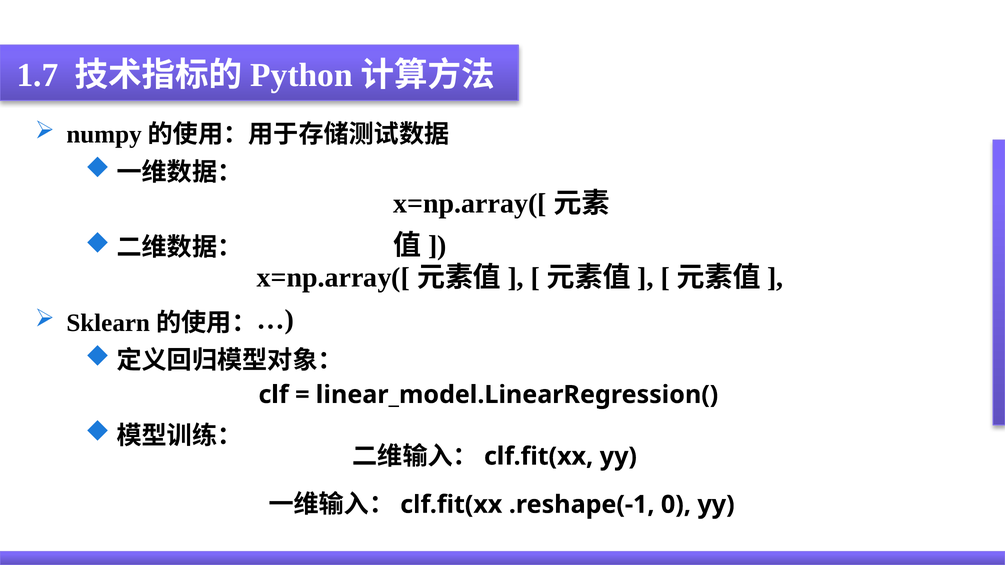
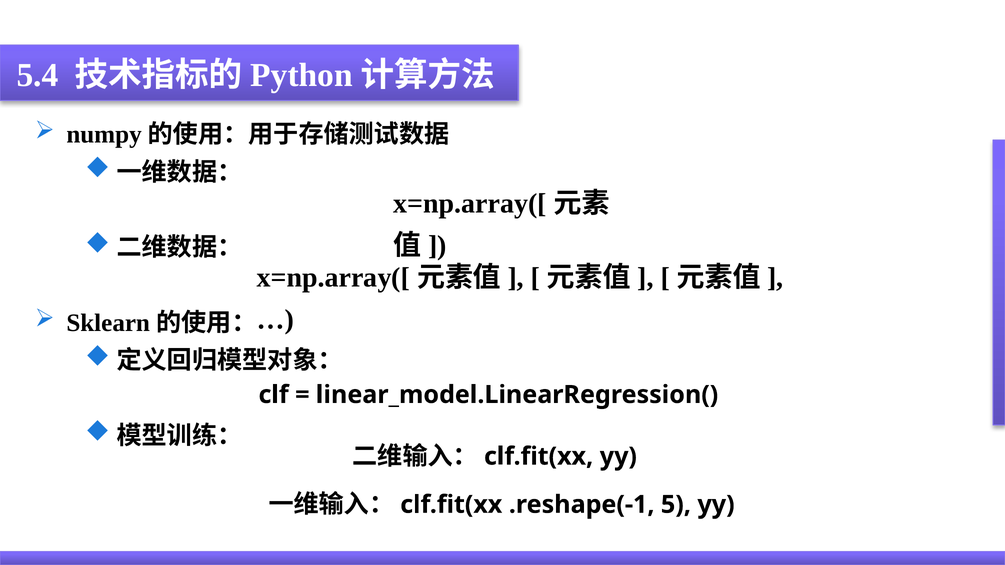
1.7: 1.7 -> 5.4 (38, 75)
0: 0 -> 5 (676, 505)
